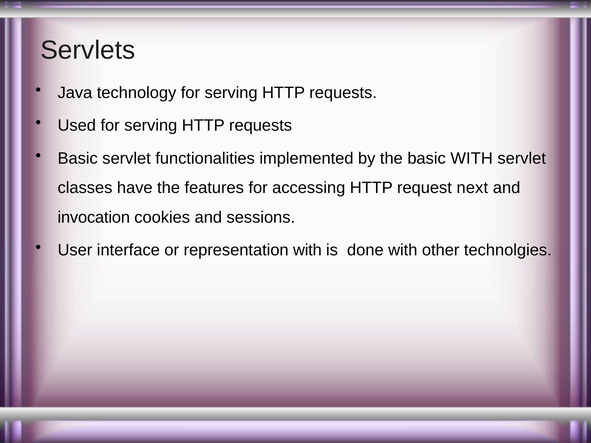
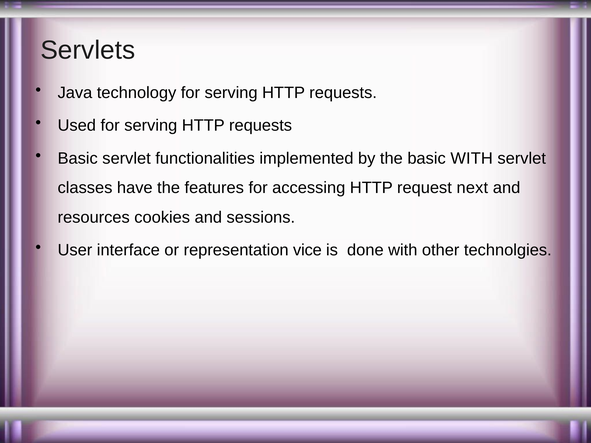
invocation: invocation -> resources (94, 218)
representation with: with -> vice (307, 250)
